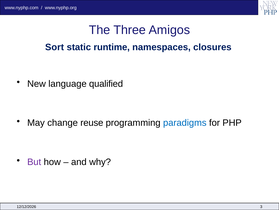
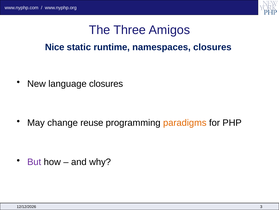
Sort: Sort -> Nice (55, 47)
language qualified: qualified -> closures (106, 83)
paradigms colour: blue -> orange (185, 122)
